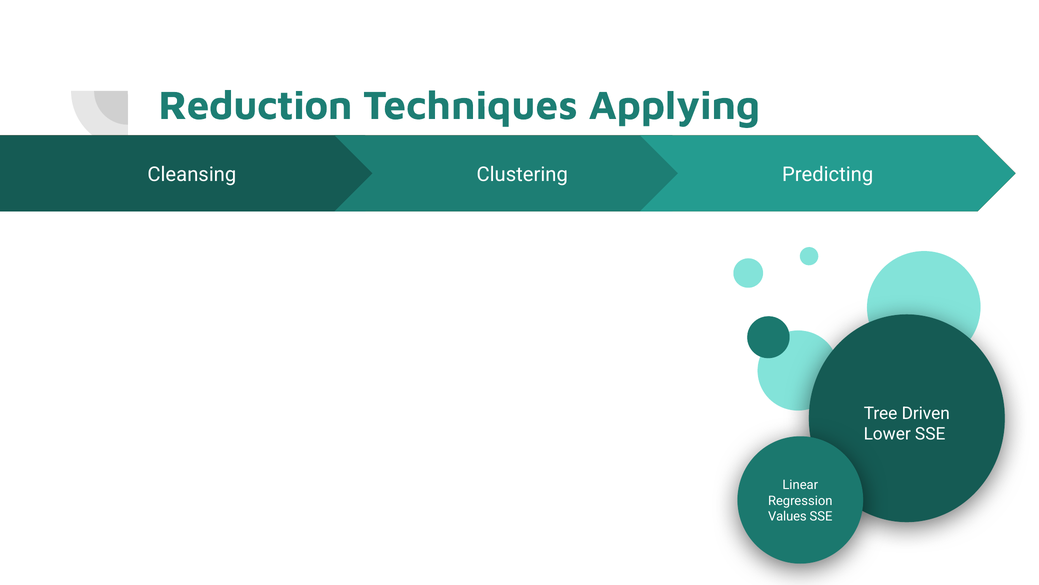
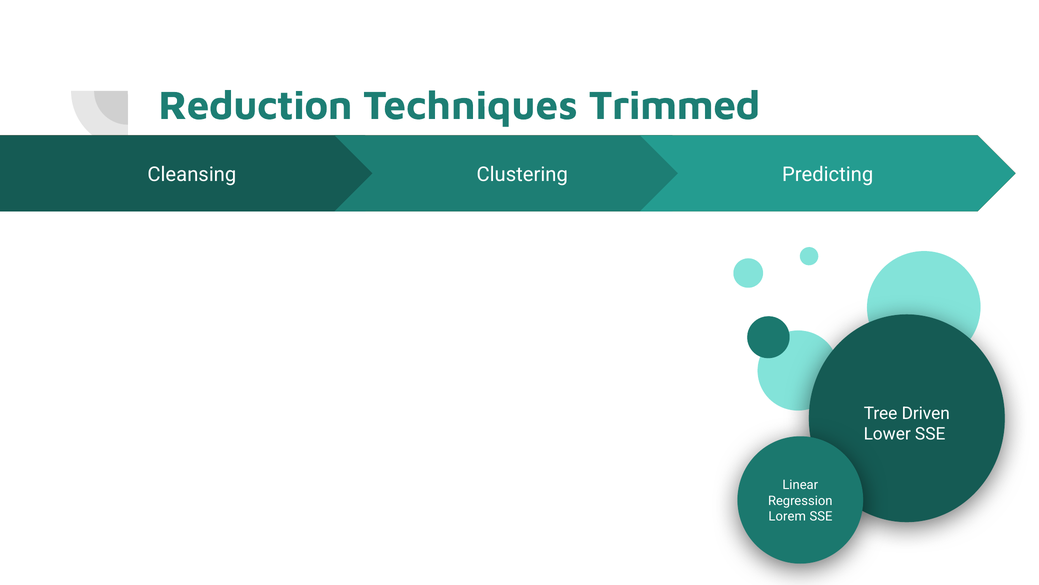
Applying: Applying -> Trimmed (674, 105)
Values: Values -> Lorem (787, 516)
